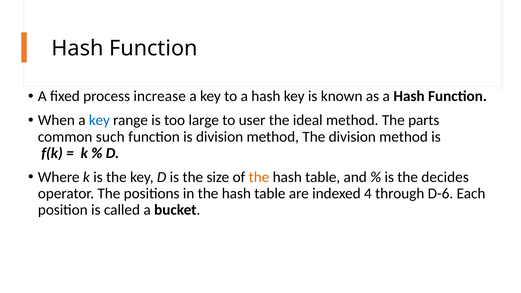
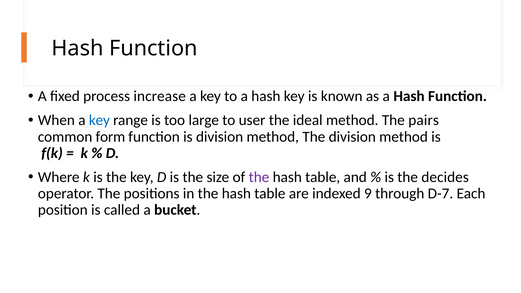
parts: parts -> pairs (424, 120)
such: such -> form (110, 137)
the colour: orange -> purple (259, 177)
4: 4 -> 9 (368, 193)
D-6: D-6 -> D-7 (440, 193)
